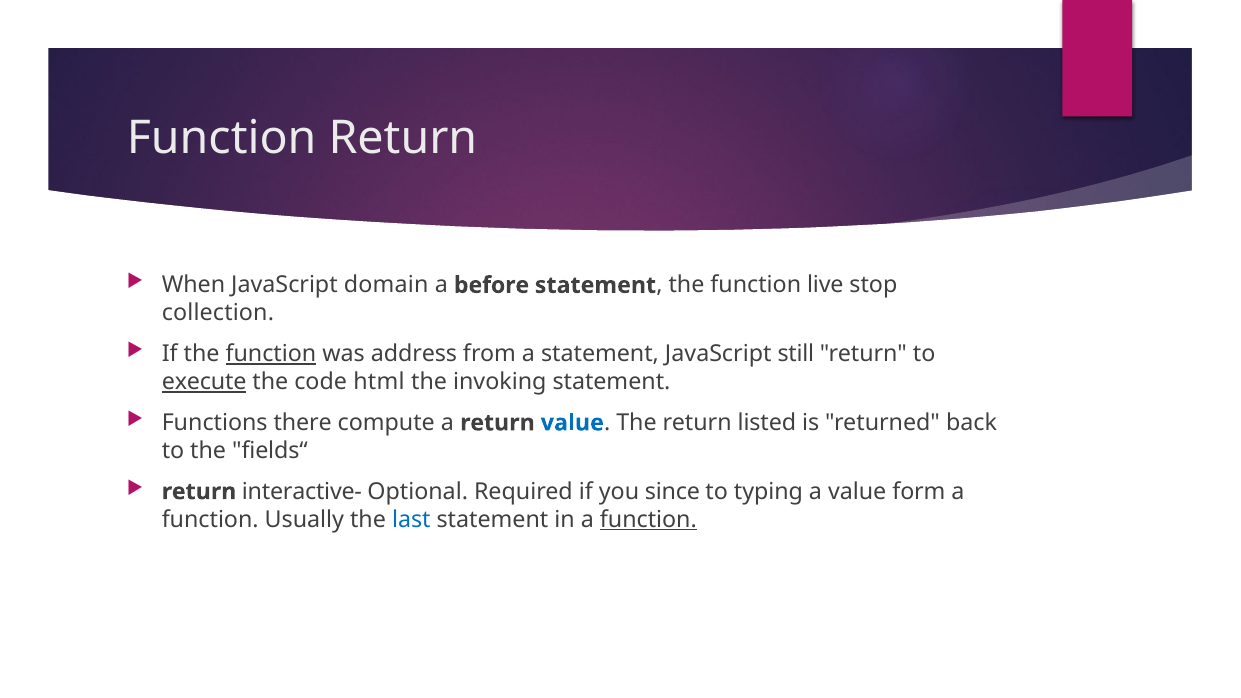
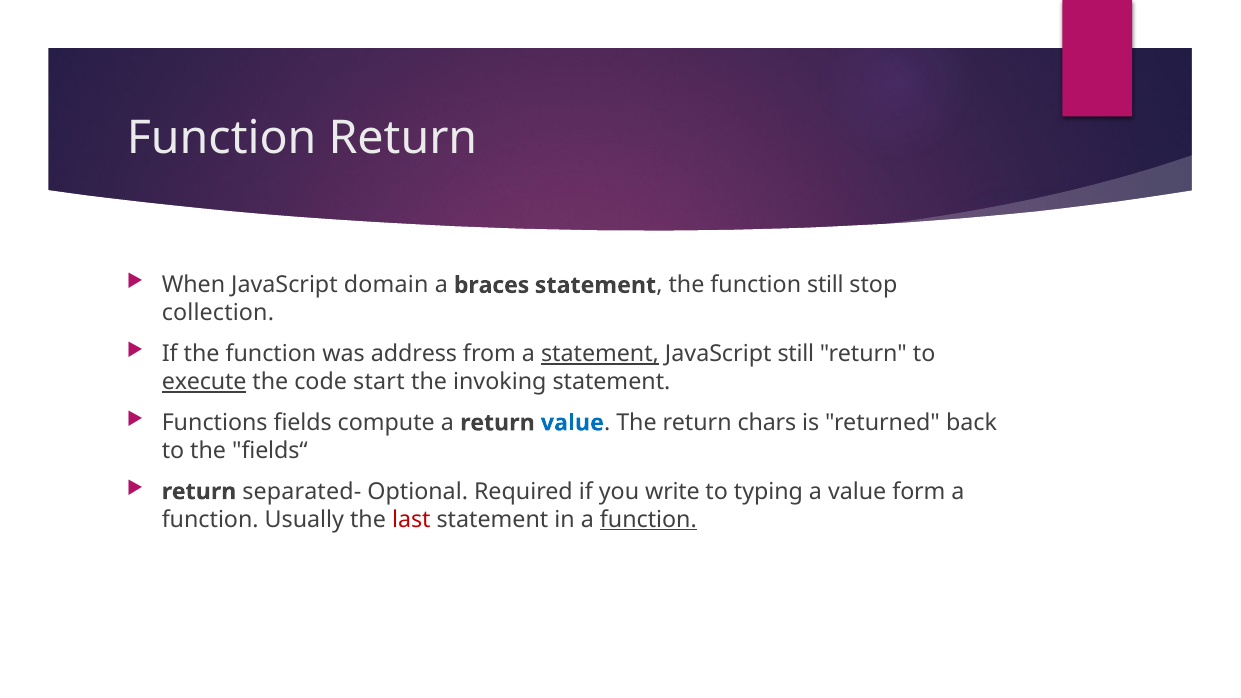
before: before -> braces (492, 285)
function live: live -> still (825, 285)
function underline: present -> none (271, 354)
statement underline: none -> present (600, 354)
html: html -> start (379, 382)
there: there -> fields (303, 423)
listed: listed -> chars (767, 423)
interactive-: interactive- -> separated- (302, 492)
since: since -> write (672, 492)
last colour: blue -> red (411, 520)
